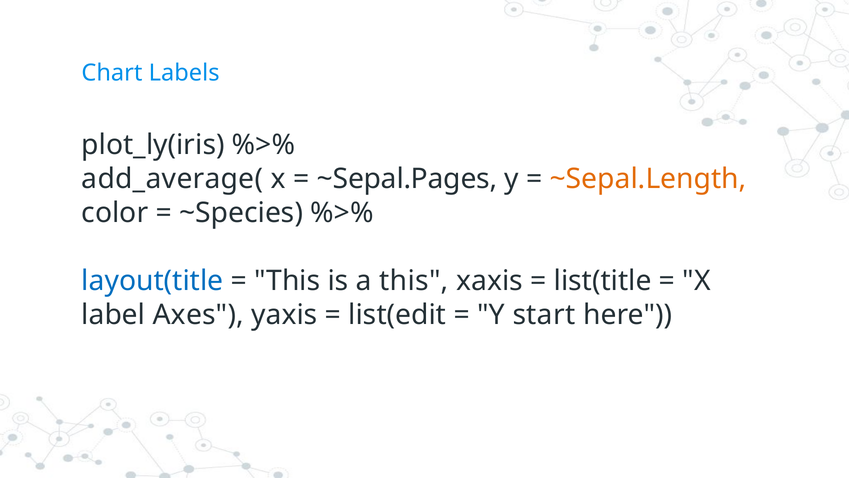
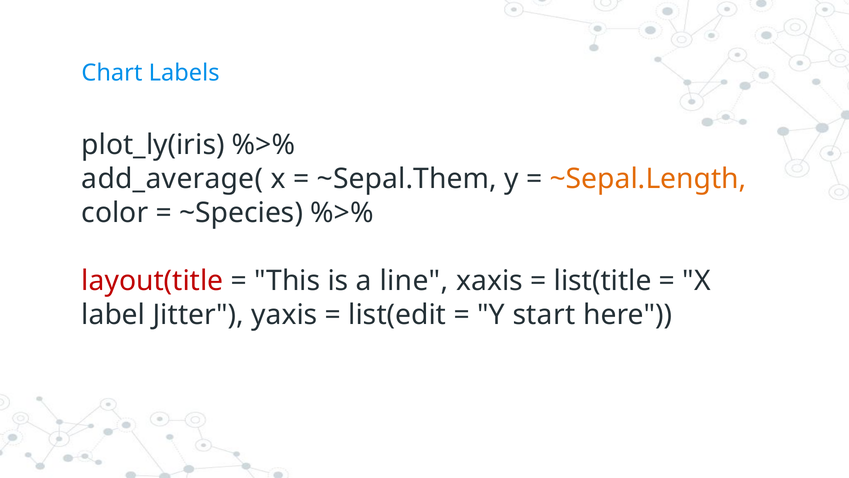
~Sepal.Pages: ~Sepal.Pages -> ~Sepal.Them (407, 179)
layout(title colour: blue -> red (152, 280)
a this: this -> line (414, 280)
Axes: Axes -> Jitter (198, 314)
